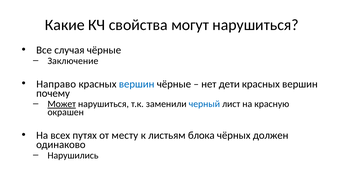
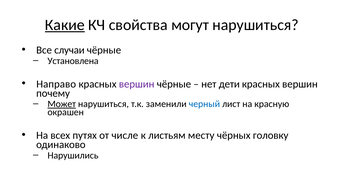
Какие underline: none -> present (65, 25)
случая: случая -> случаи (69, 50)
Заключение: Заключение -> Установлена (73, 61)
вершин colour: blue -> purple (137, 84)
месту: месту -> числе (125, 136)
блока: блока -> месту (201, 136)
должен: должен -> головку (271, 136)
